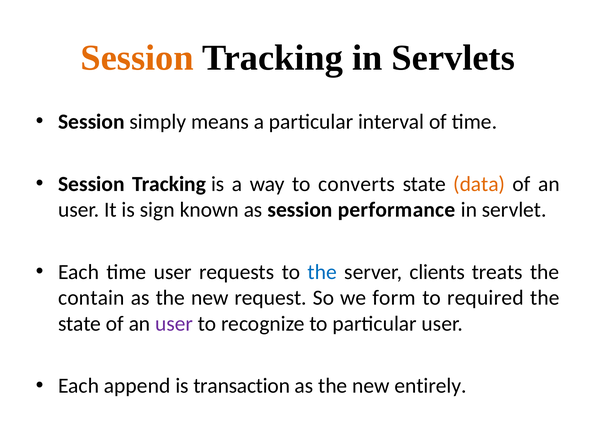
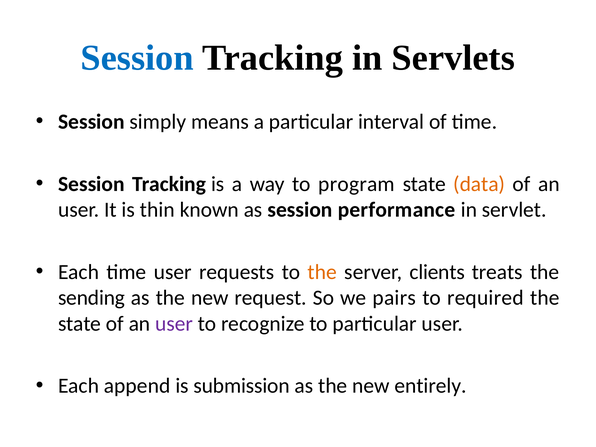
Session colour: orange -> blue (137, 58)
converts: converts -> program (357, 184)
sign: sign -> thin (157, 210)
the colour: blue -> orange (322, 272)
contain: contain -> sending (92, 298)
form: form -> pairs (394, 298)
transaction: transaction -> submission (242, 386)
